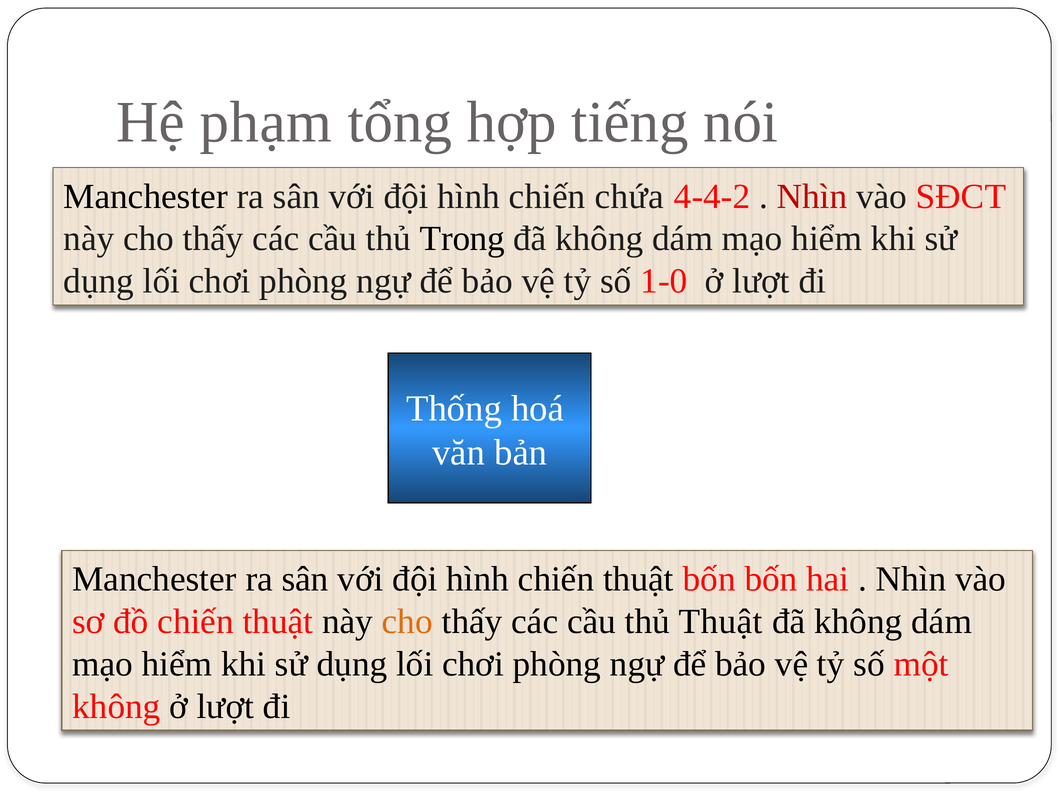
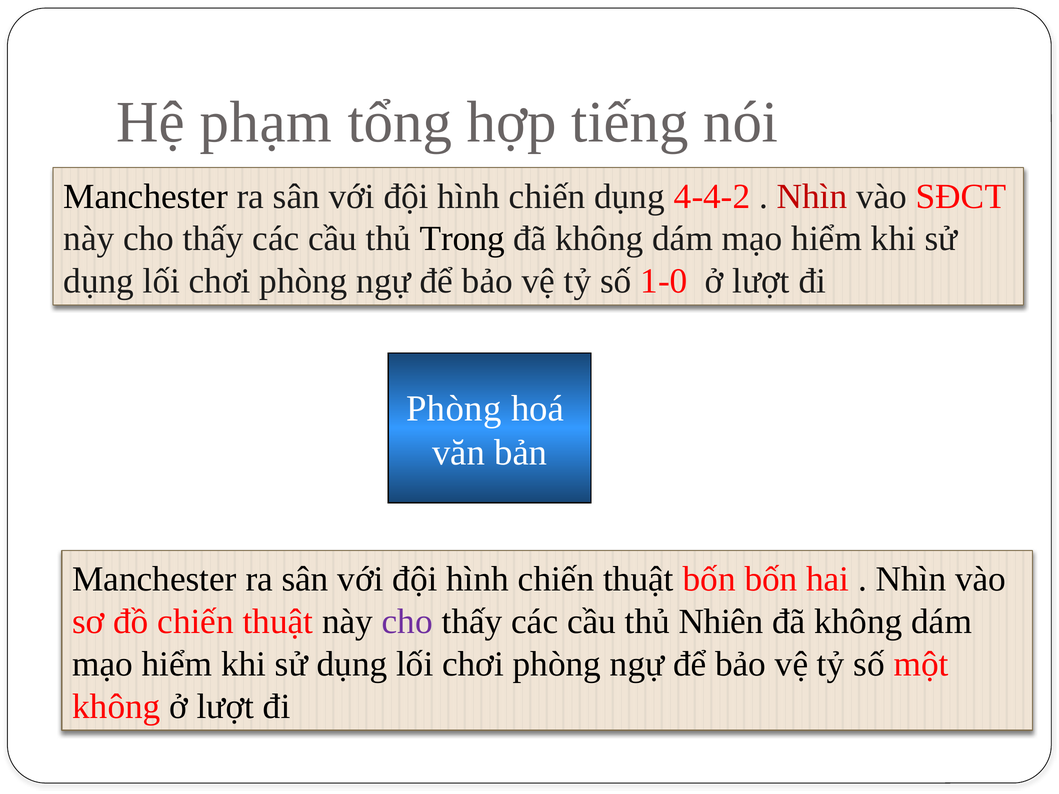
chiến chứa: chứa -> dụng (629, 197)
Thống: Thống -> Phòng (454, 409)
cho colour: orange -> purple (407, 622)
thủ Thuật: Thuật -> Nhiên (721, 622)
